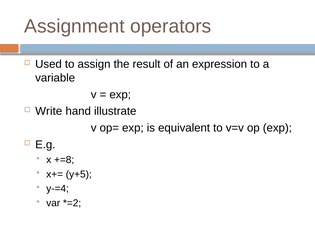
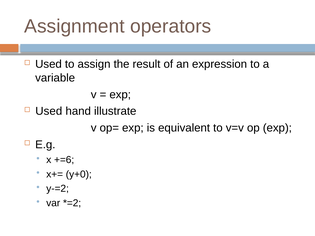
Write: Write -> Used (49, 111)
+=8: +=8 -> +=6 (64, 160)
y+5: y+5 -> y+0 (79, 174)
y-=4: y-=4 -> y-=2 (58, 189)
